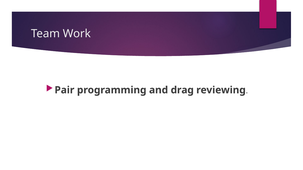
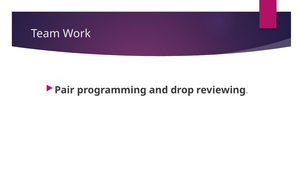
drag: drag -> drop (182, 90)
